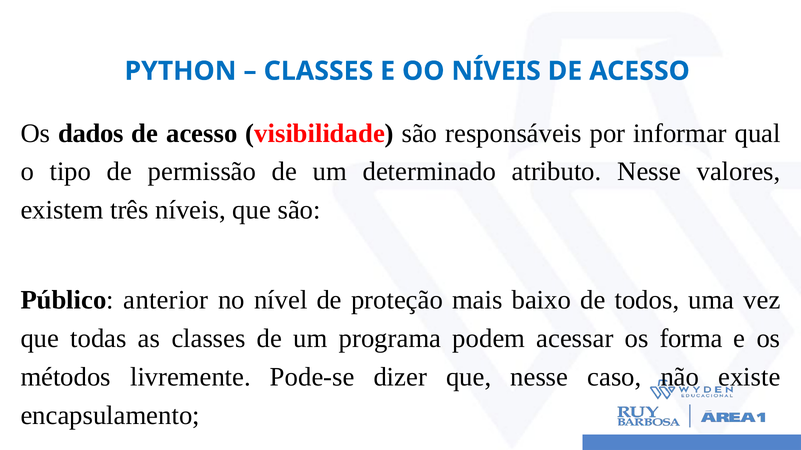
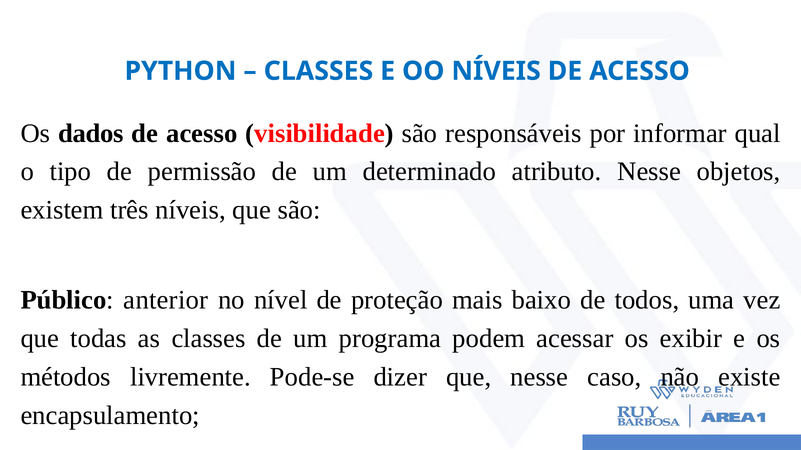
valores: valores -> objetos (739, 172)
forma: forma -> exibir (691, 339)
